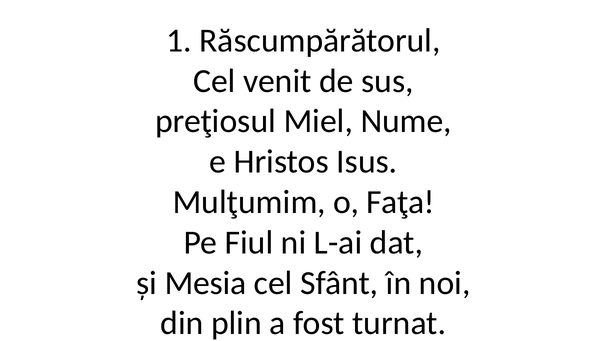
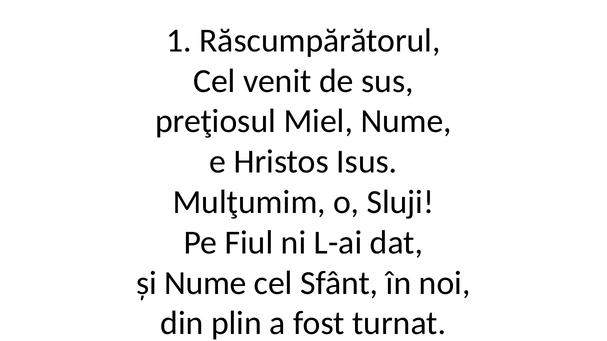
Faţa: Faţa -> Sluji (400, 202)
și Mesia: Mesia -> Nume (206, 283)
